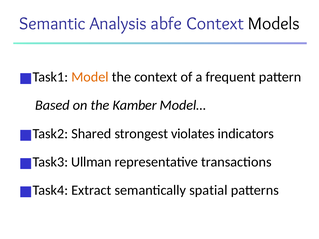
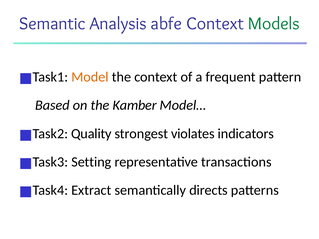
Models colour: black -> green (274, 24)
Shared: Shared -> Quality (91, 134)
Ullman: Ullman -> Setting (91, 162)
spatial: spatial -> directs (209, 190)
